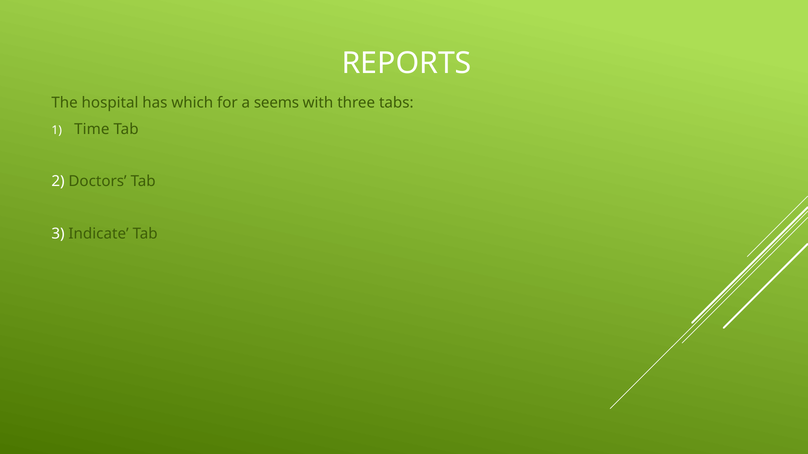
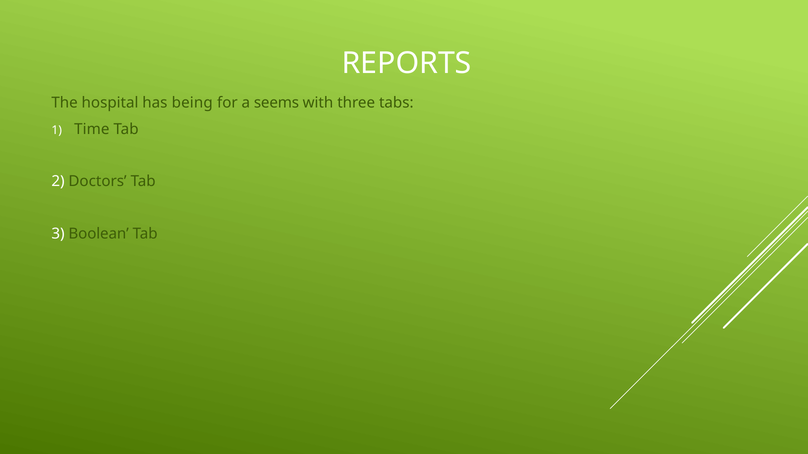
which: which -> being (192, 103)
Indicate: Indicate -> Boolean (99, 234)
